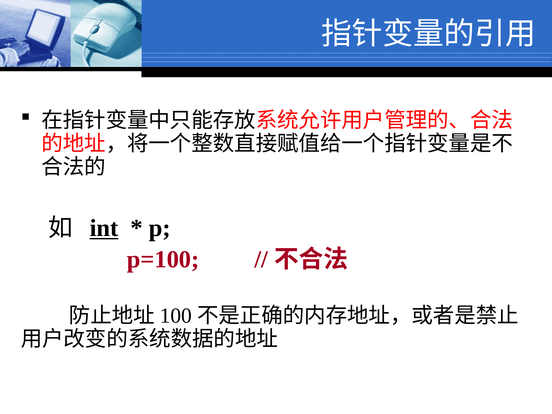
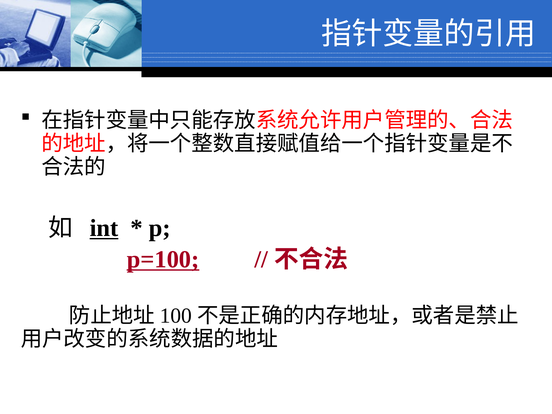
p=100 underline: none -> present (163, 260)
